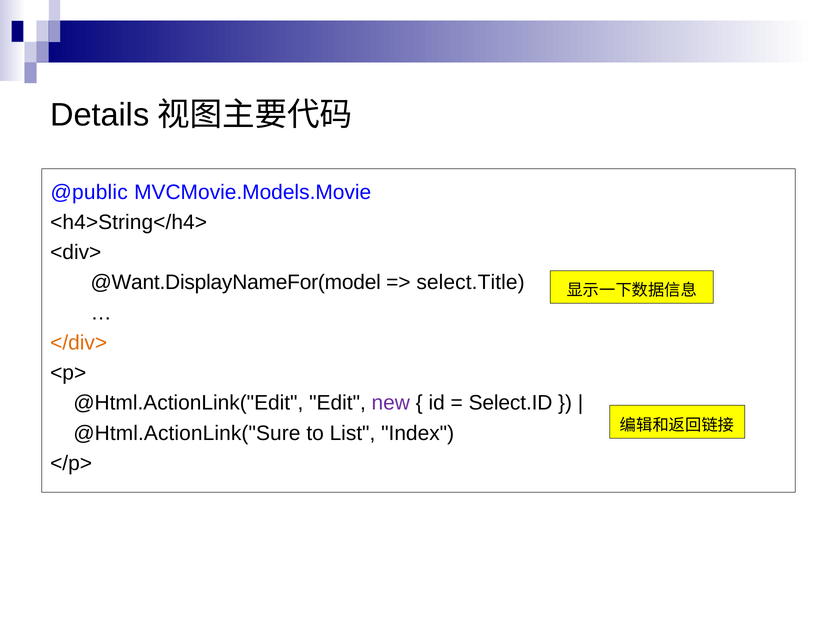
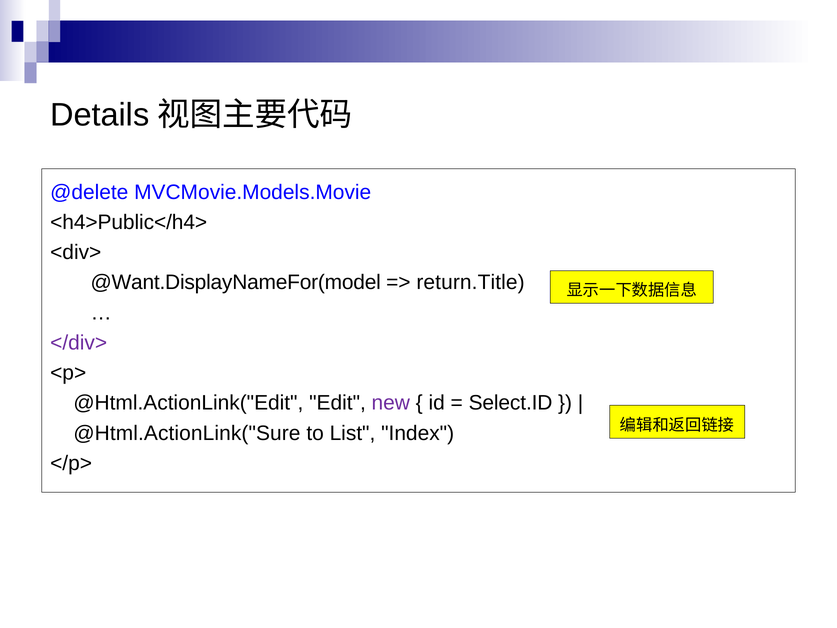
@public: @public -> @delete (89, 192)
<h4>String</h4>: <h4>String</h4> -> <h4>Public</h4> (129, 222)
select.Title: select.Title -> return.Title (471, 282)
</div> colour: orange -> purple (79, 343)
